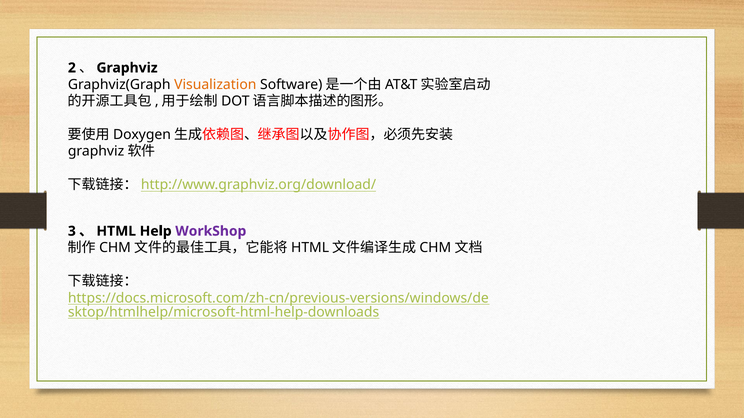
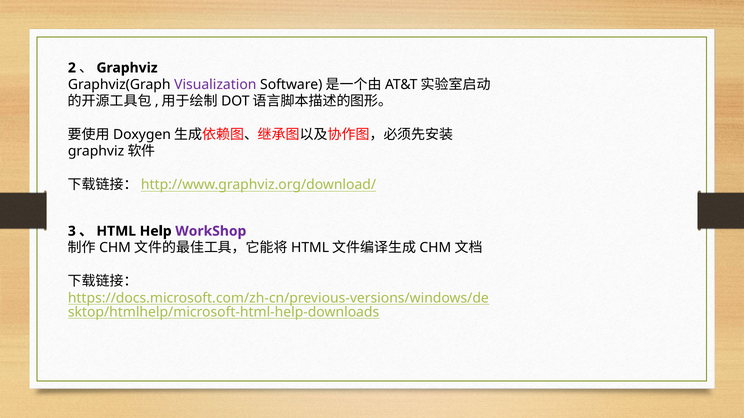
Visualization colour: orange -> purple (215, 85)
